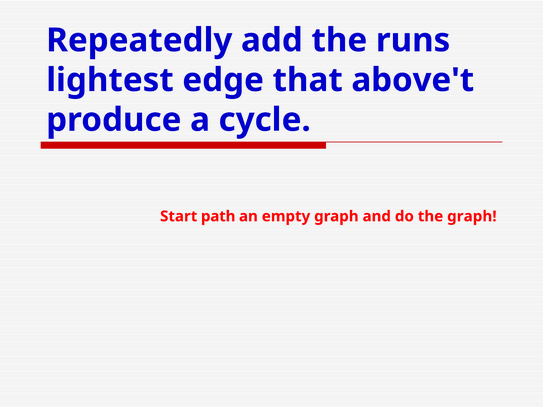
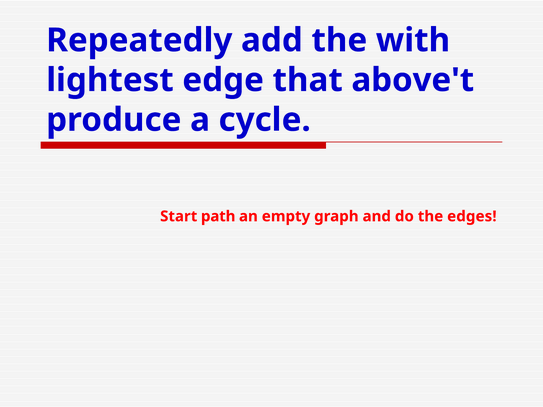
runs: runs -> with (413, 40)
the graph: graph -> edges (472, 216)
